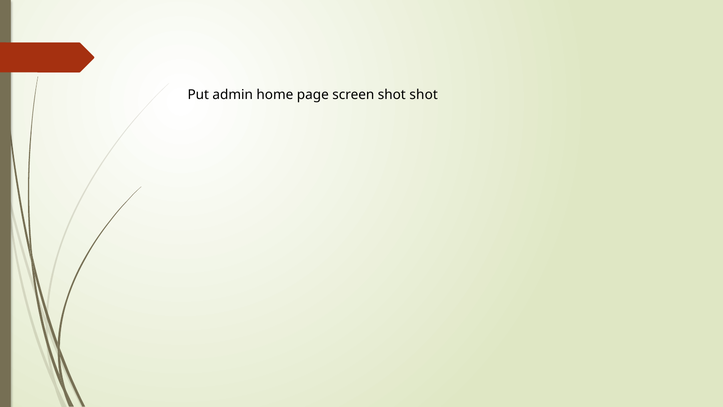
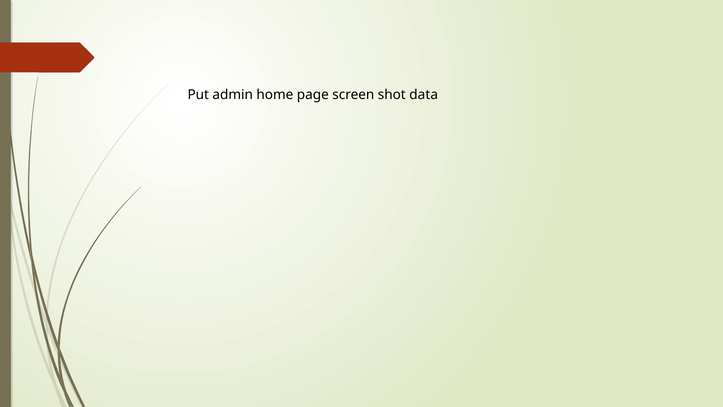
shot shot: shot -> data (424, 95)
